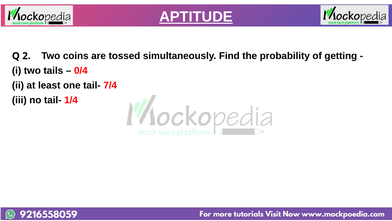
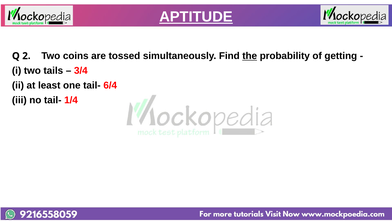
the underline: none -> present (250, 56)
0/4: 0/4 -> 3/4 (81, 71)
7/4: 7/4 -> 6/4 (110, 85)
